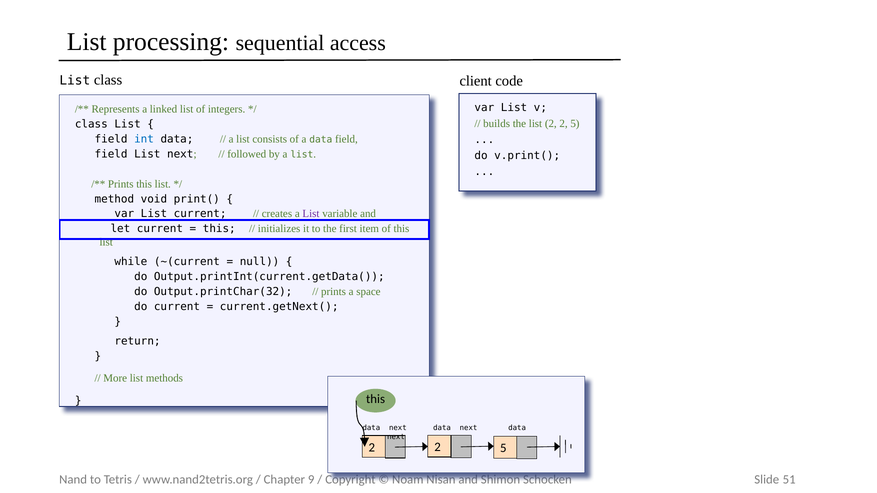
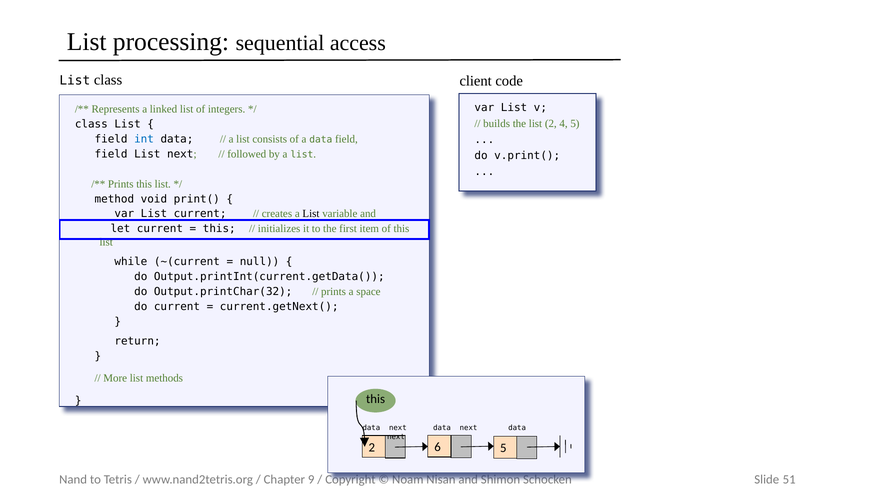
list 2 2: 2 -> 4 (564, 124)
List colour: purple -> black (311, 214)
2: 2 -> 6 (438, 447)
